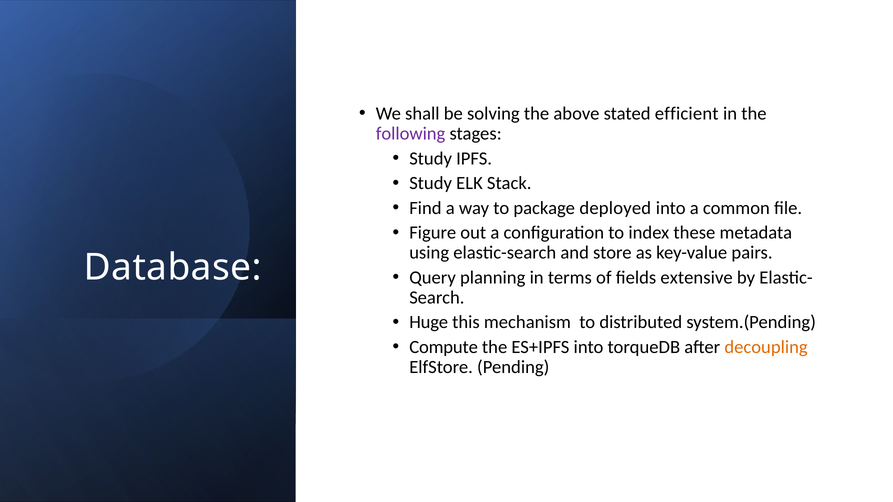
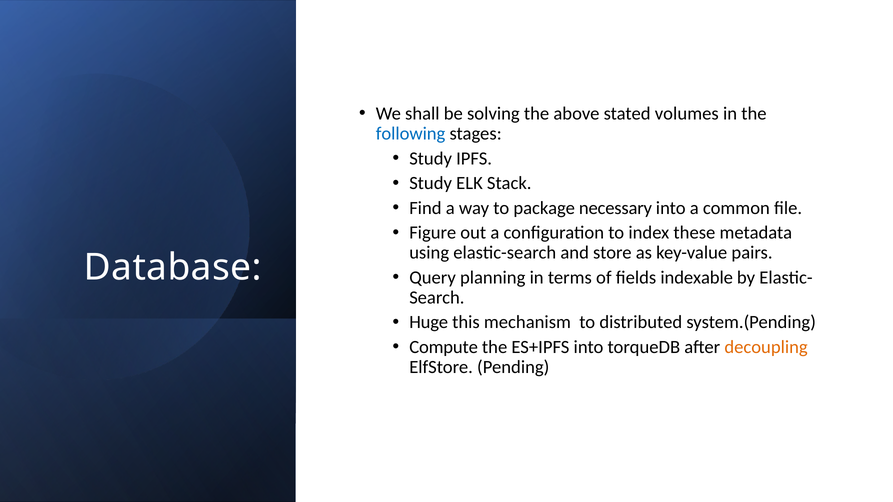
efficient: efficient -> volumes (687, 114)
following colour: purple -> blue (411, 134)
deployed: deployed -> necessary (615, 208)
extensive: extensive -> indexable (697, 278)
